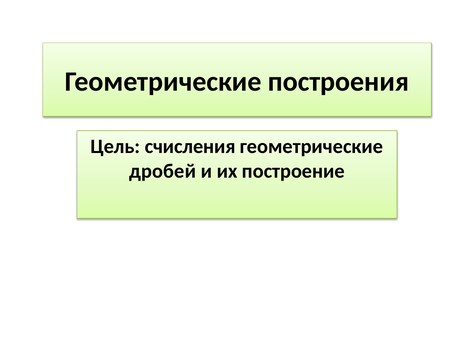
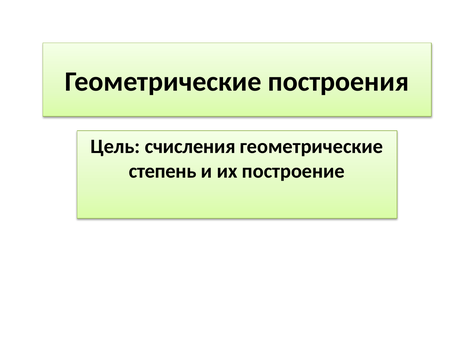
дробей: дробей -> степень (163, 171)
